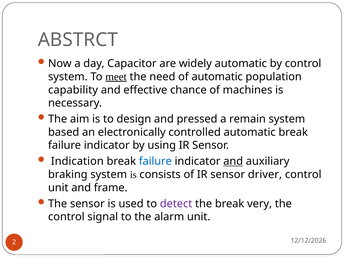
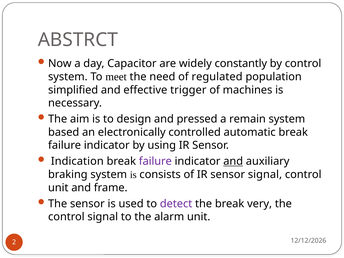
widely automatic: automatic -> constantly (241, 64)
meet underline: present -> none (116, 77)
of automatic: automatic -> regulated (217, 77)
capability: capability -> simplified (73, 90)
chance: chance -> trigger (188, 90)
failure colour: blue -> purple (155, 161)
sensor driver: driver -> signal (265, 174)
